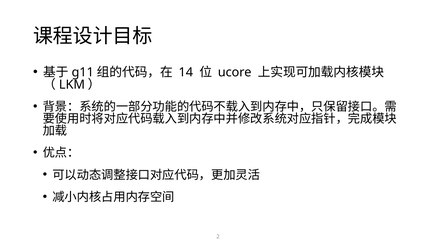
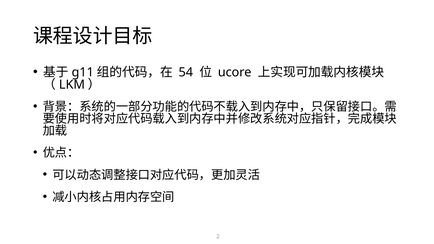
14: 14 -> 54 (186, 72)
